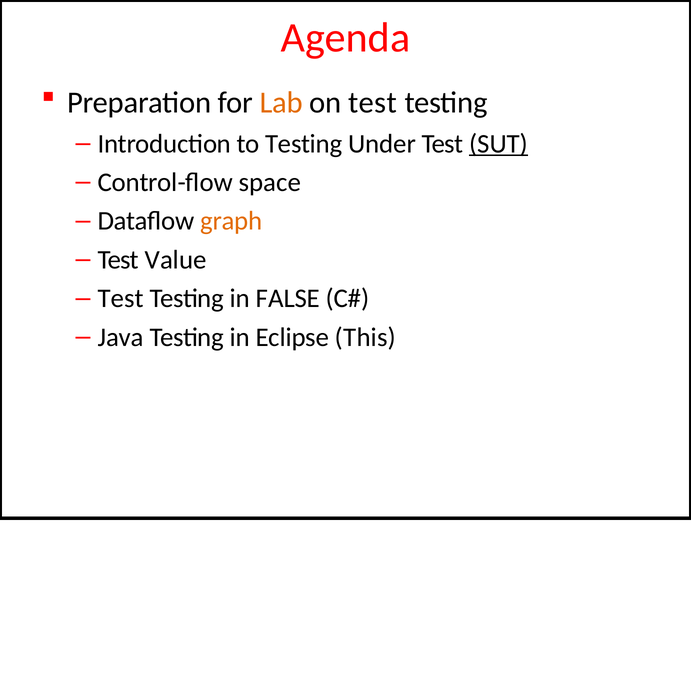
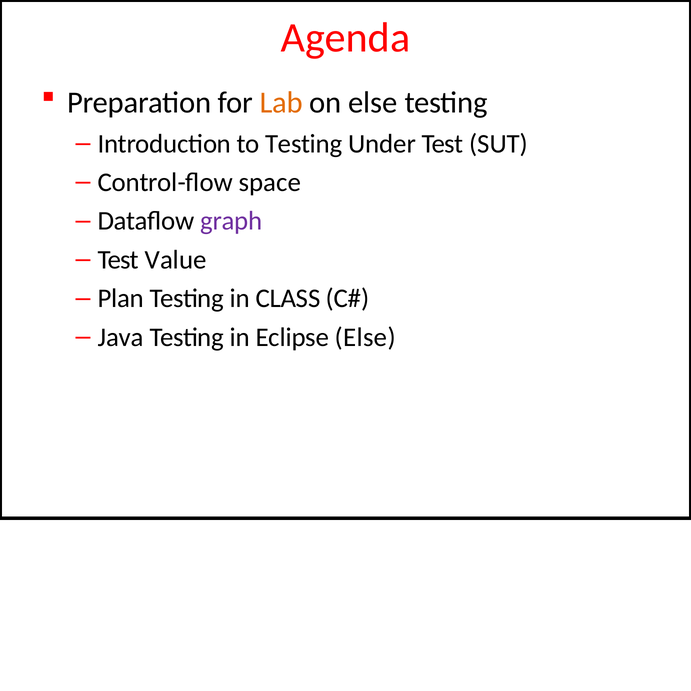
on test: test -> else (373, 103)
SUT underline: present -> none (499, 144)
graph colour: orange -> purple (231, 221)
Test: Test -> Plan (121, 299)
FALSE: FALSE -> CLASS (288, 299)
Eclipse This: This -> Else (365, 337)
